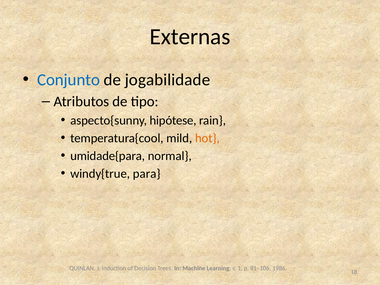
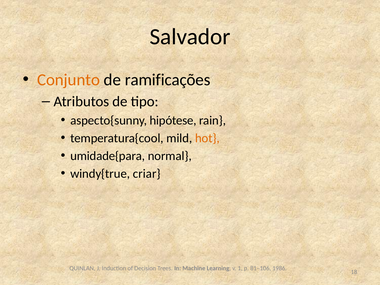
Externas: Externas -> Salvador (190, 37)
Conjunto colour: blue -> orange (68, 80)
jogabilidade: jogabilidade -> ramificações (168, 80)
para: para -> criar (147, 174)
